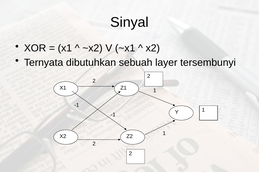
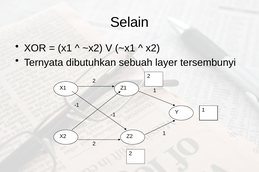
Sinyal: Sinyal -> Selain (130, 22)
